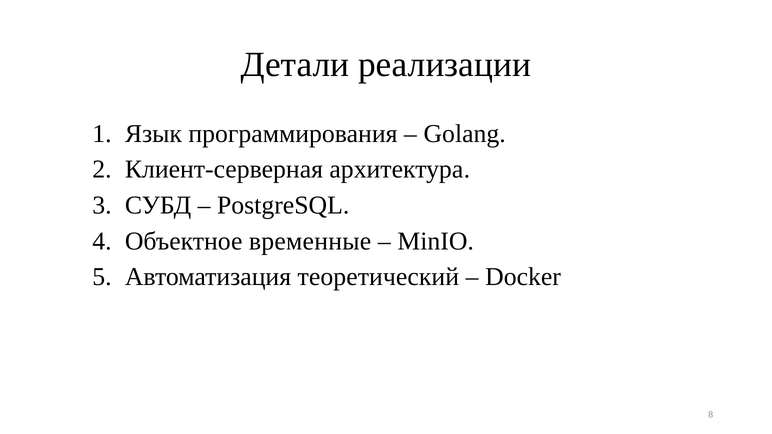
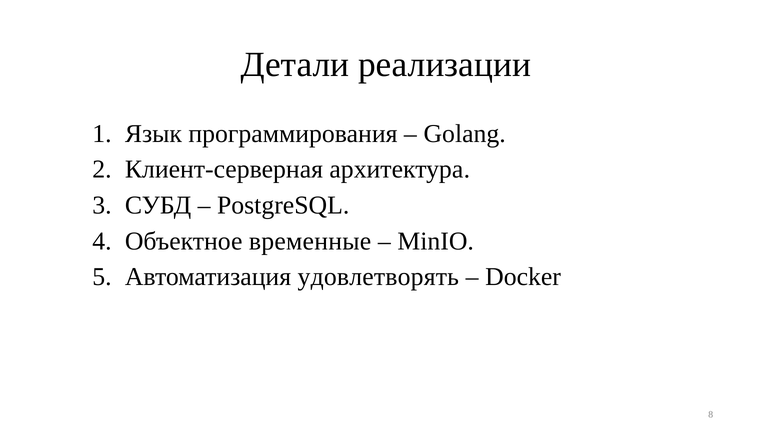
теоретический: теоретический -> удовлетворять (378, 277)
